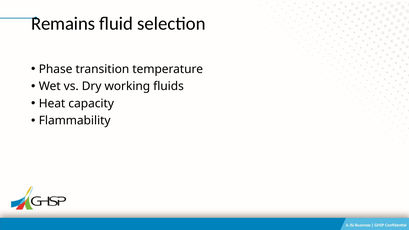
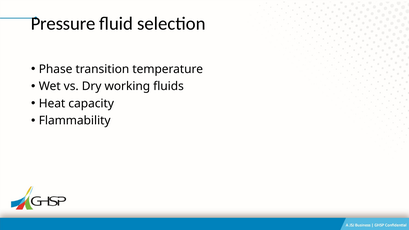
Remains: Remains -> Pressure (63, 24)
